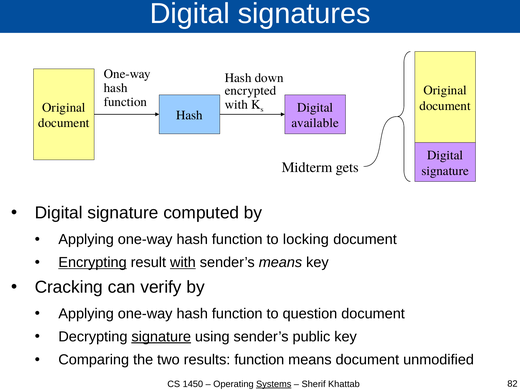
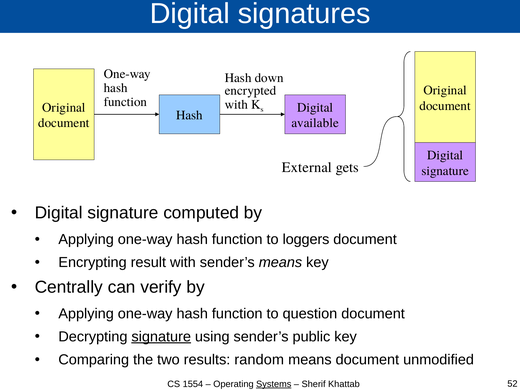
Midterm: Midterm -> External (307, 167)
locking: locking -> loggers (306, 239)
Encrypting underline: present -> none (93, 262)
with underline: present -> none (183, 262)
Cracking: Cracking -> Centrally (69, 287)
results function: function -> random (259, 360)
1450: 1450 -> 1554 (193, 384)
82: 82 -> 52 (512, 384)
